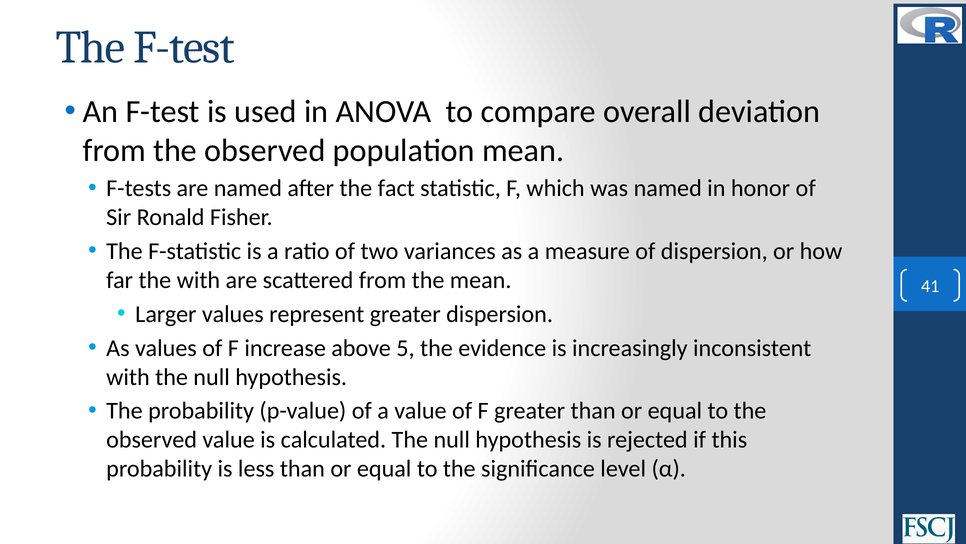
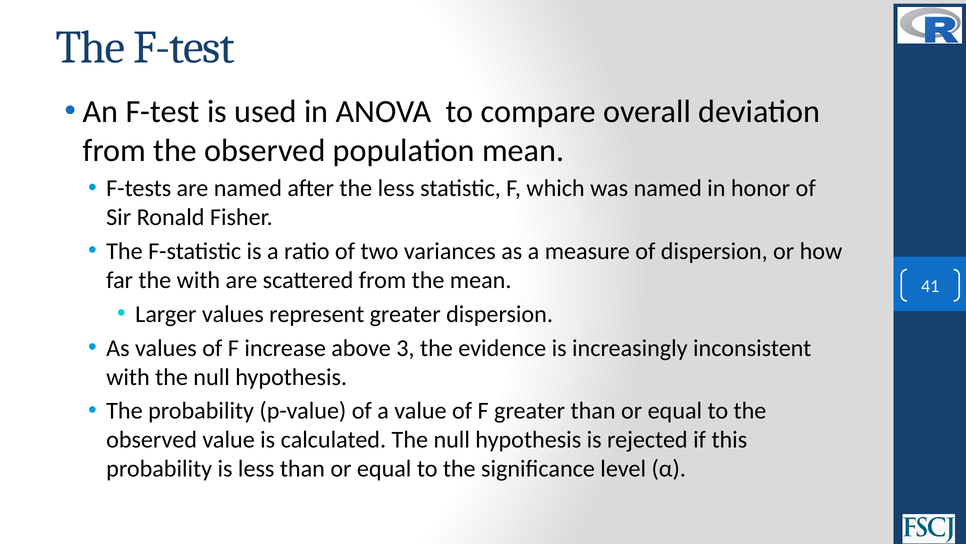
the fact: fact -> less (396, 188)
5: 5 -> 3 (405, 348)
